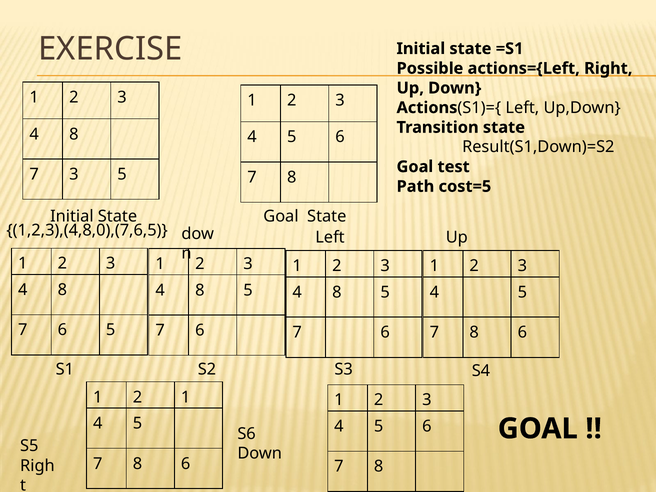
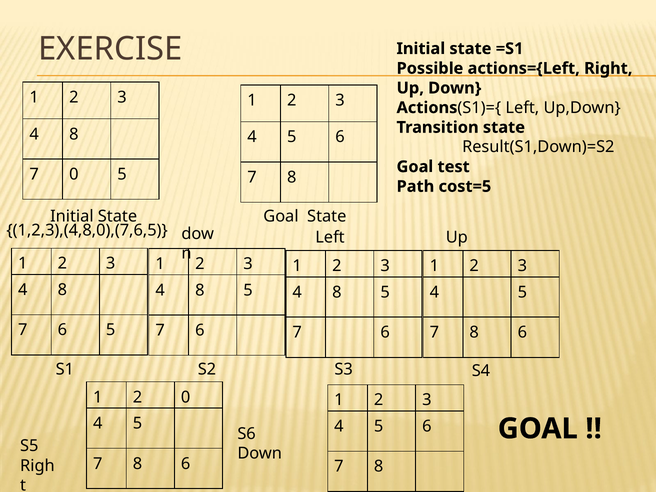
7 3: 3 -> 0 (74, 174)
2 1: 1 -> 0 (186, 397)
